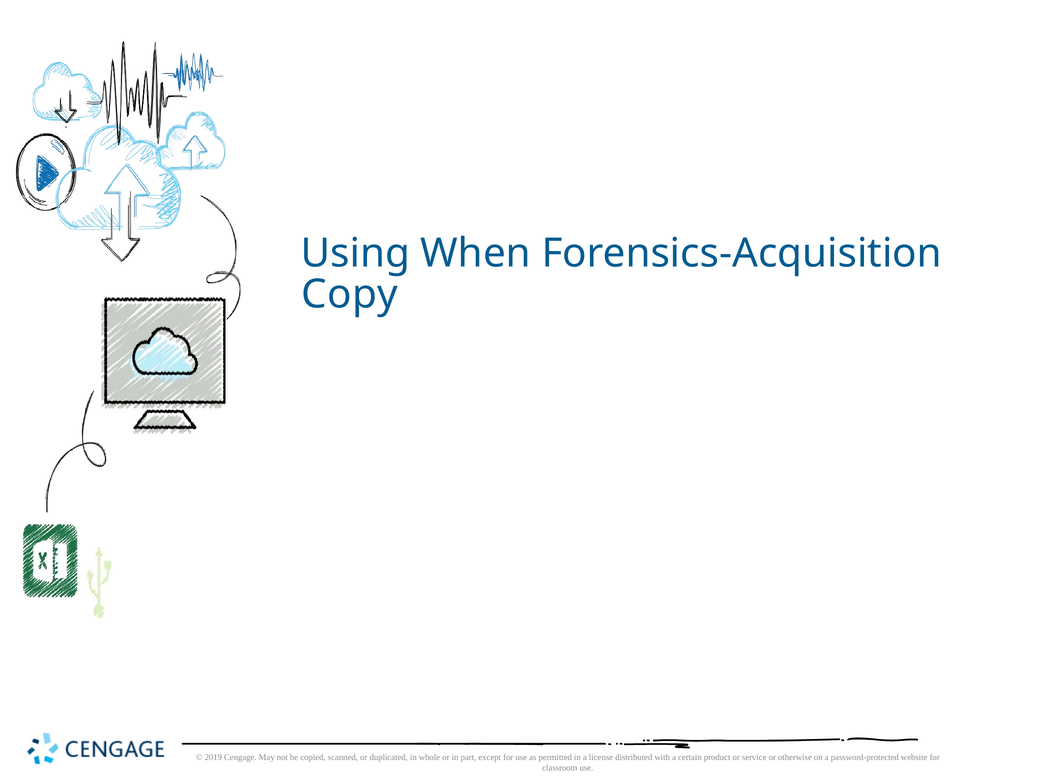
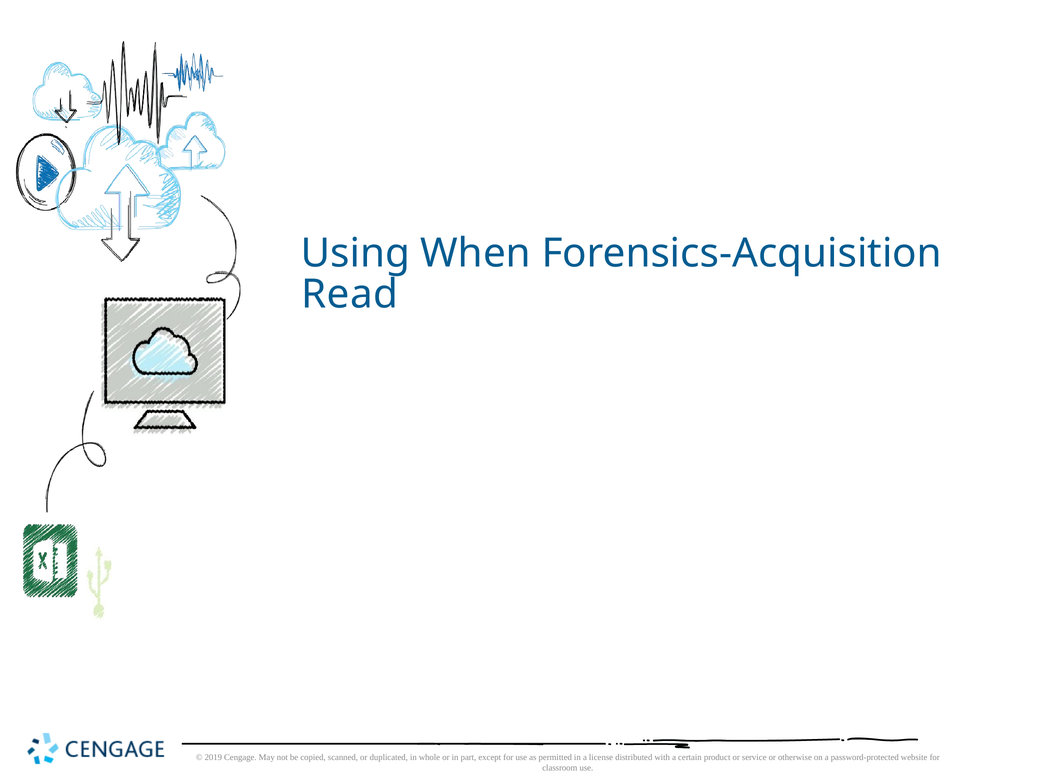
Copy: Copy -> Read (350, 295)
